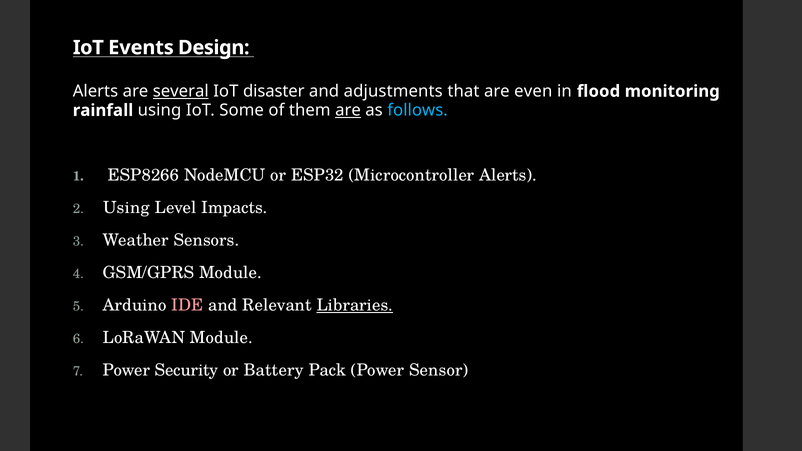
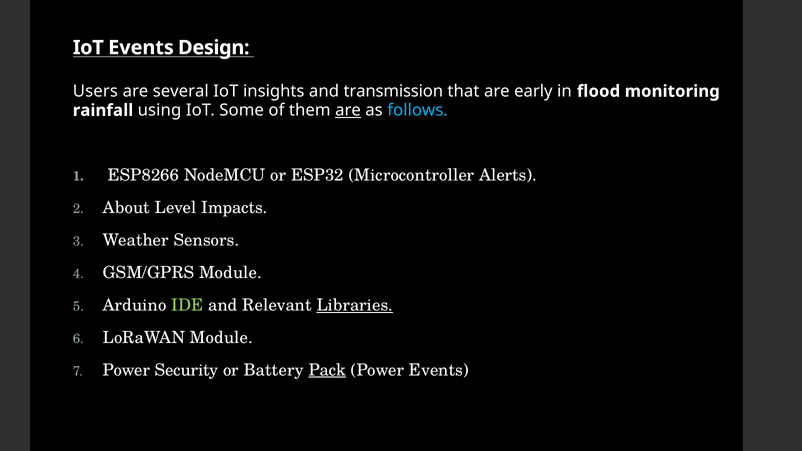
Alerts: Alerts -> Users (95, 91)
several underline: present -> none (181, 91)
disaster: disaster -> insights (274, 91)
adjustments: adjustments -> transmission (393, 91)
even: even -> early (533, 91)
Using: Using -> About (126, 208)
IDE colour: pink -> light green (187, 305)
Pack underline: none -> present (327, 370)
Power Sensor: Sensor -> Events (439, 370)
